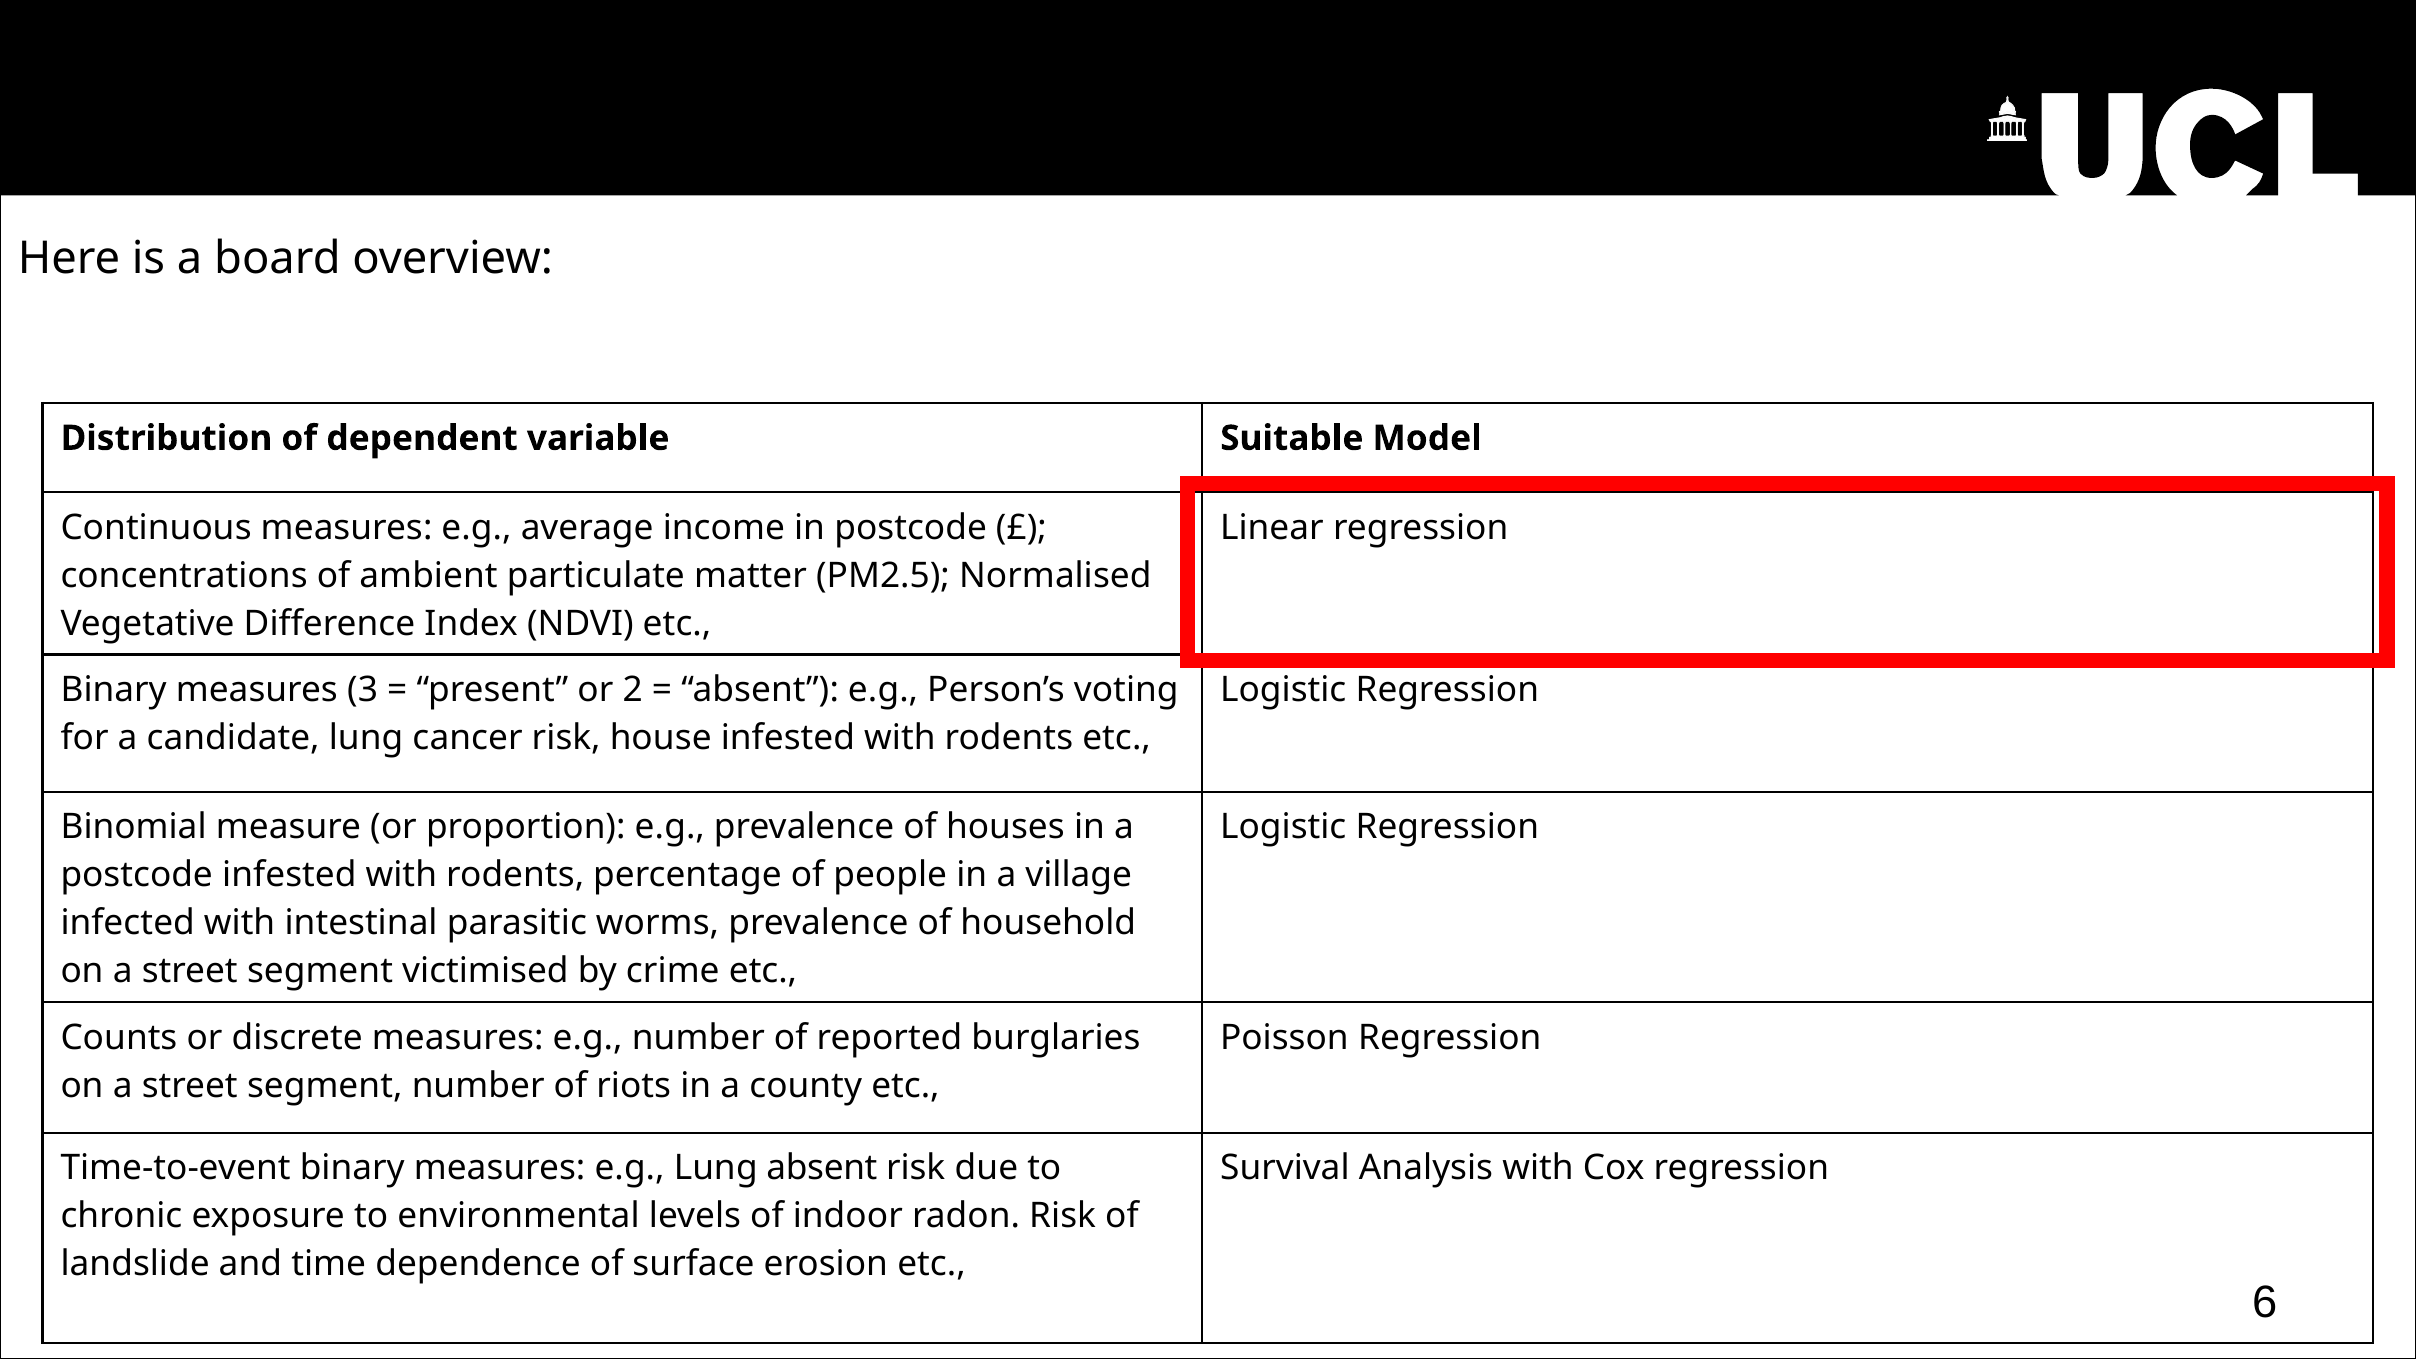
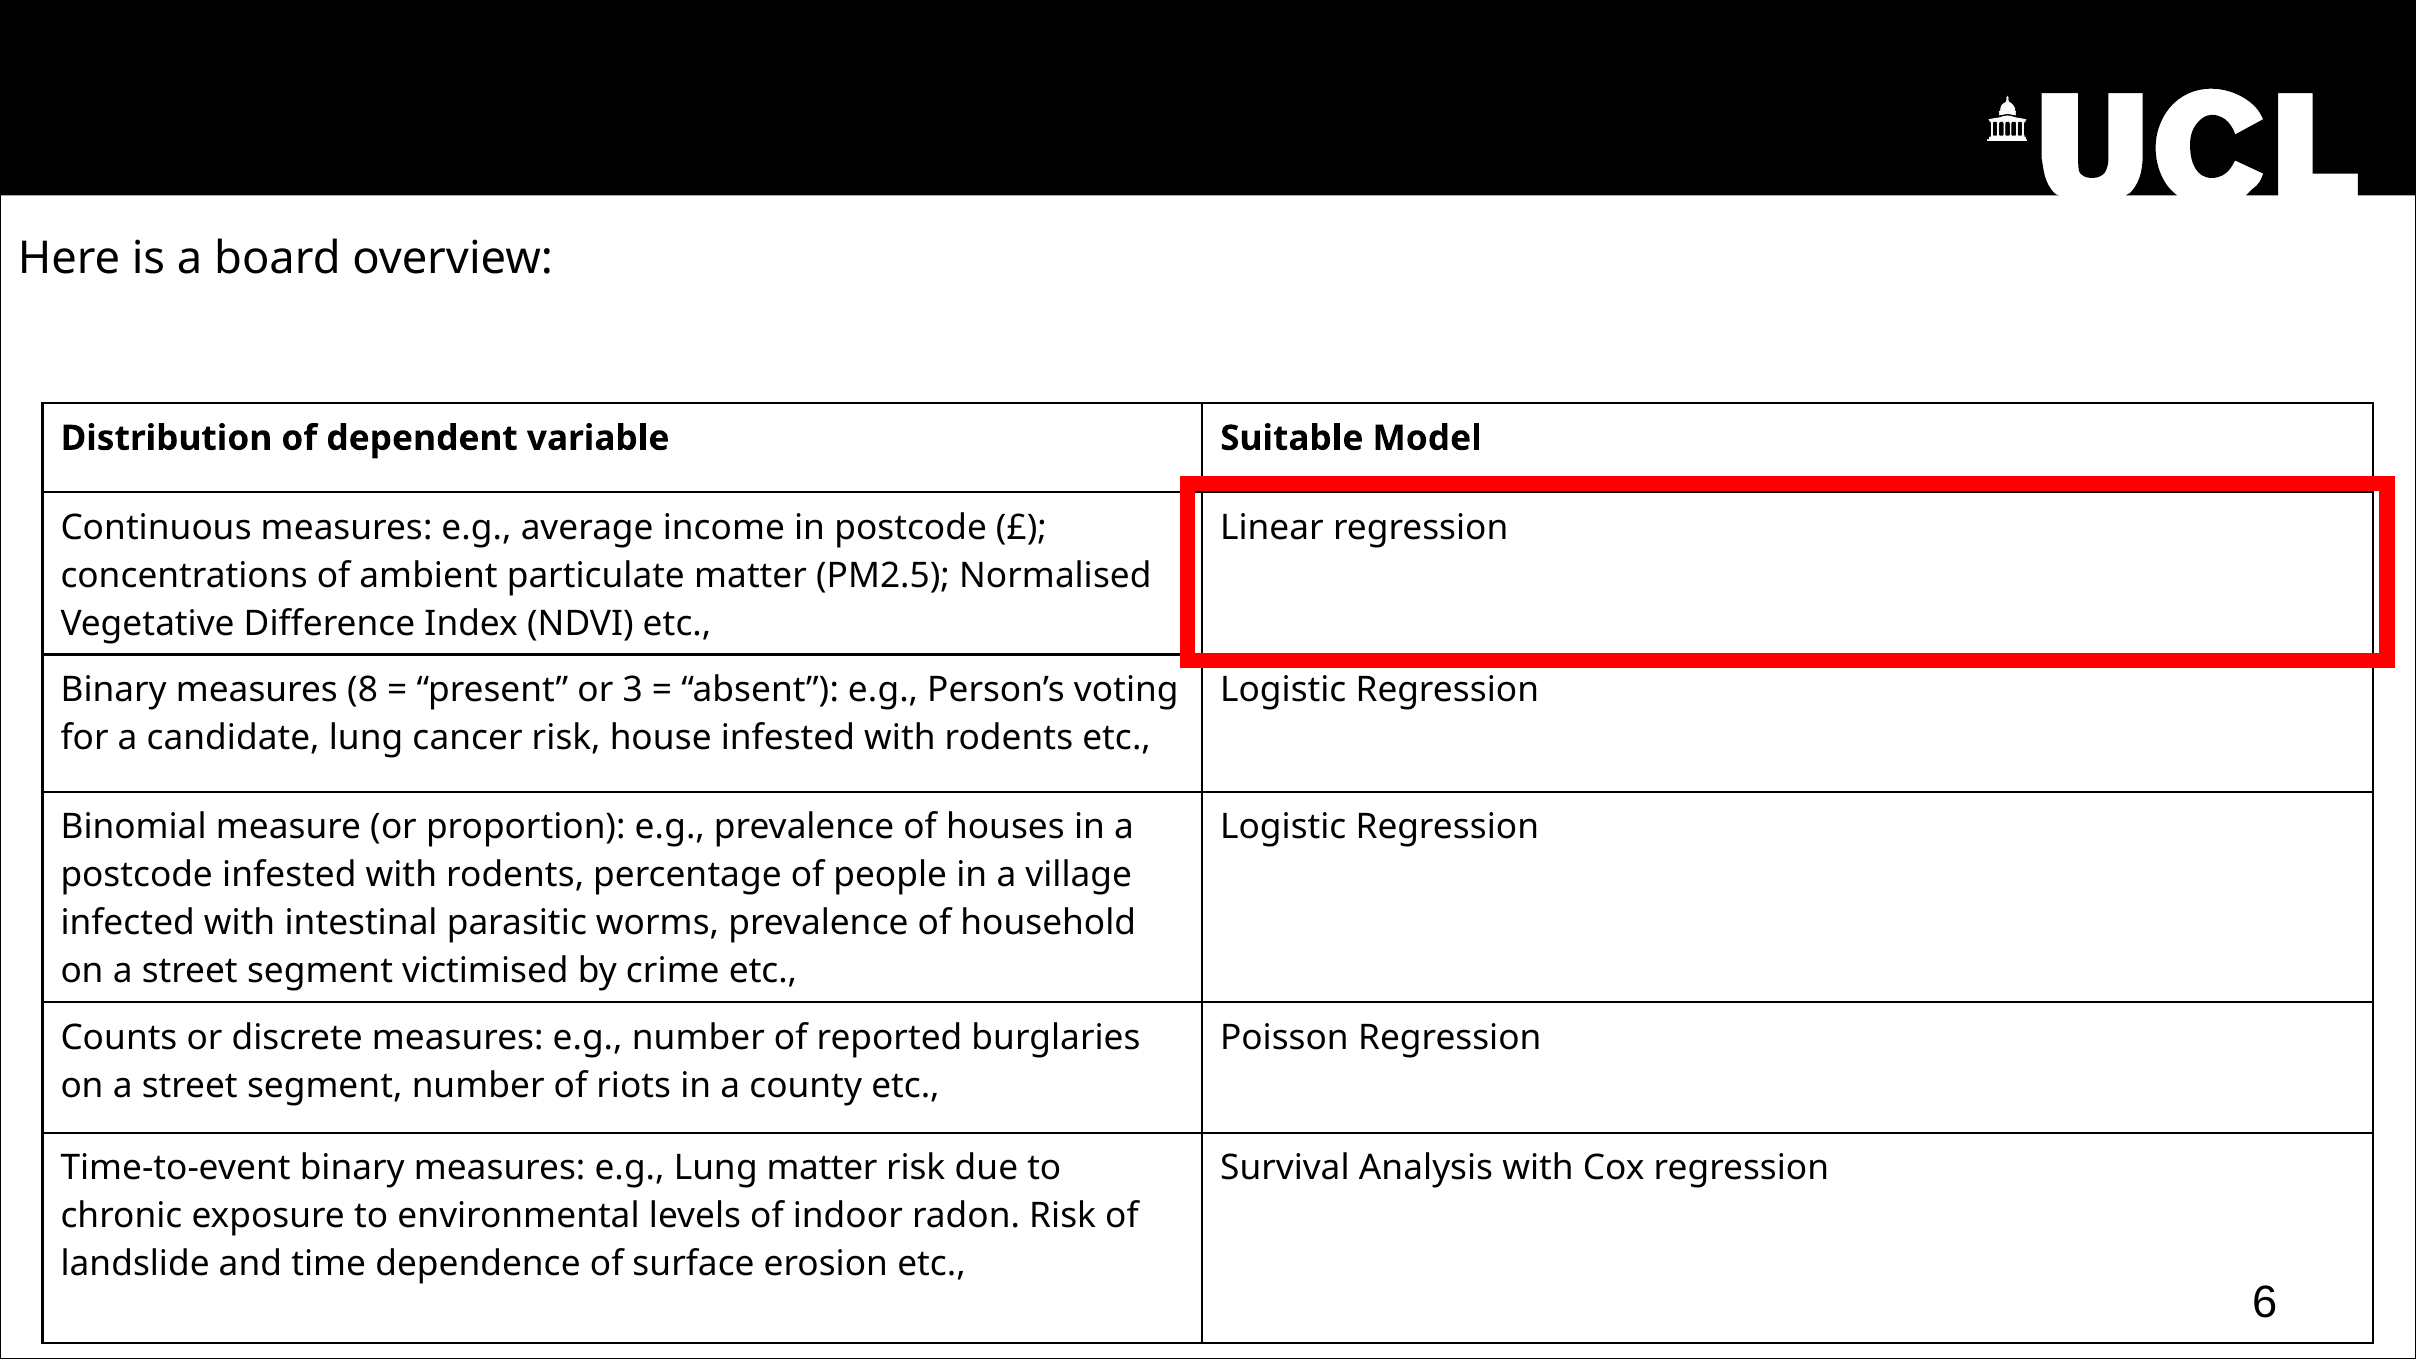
3: 3 -> 8 (363, 690)
2: 2 -> 3 (633, 690)
Lung absent: absent -> matter (822, 1168)
